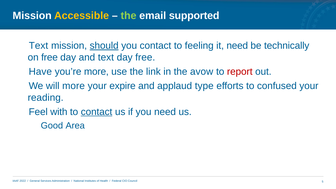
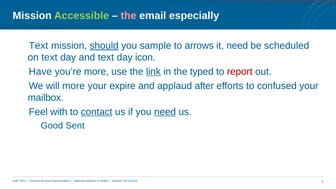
Accessible colour: yellow -> light green (82, 16)
the colour: light green -> pink (129, 16)
supported: supported -> especially (194, 16)
you contact: contact -> sample (155, 46)
feeling: feeling -> arrows (199, 46)
technically: technically -> scheduled (287, 46)
on free: free -> text (49, 57)
day free: free -> icon (145, 57)
link underline: none -> present (153, 72)
avow: avow -> typed (202, 72)
type: type -> after (204, 86)
reading: reading -> mailbox (46, 98)
need underline: none -> present (165, 112)
Area: Area -> Sent (75, 126)
